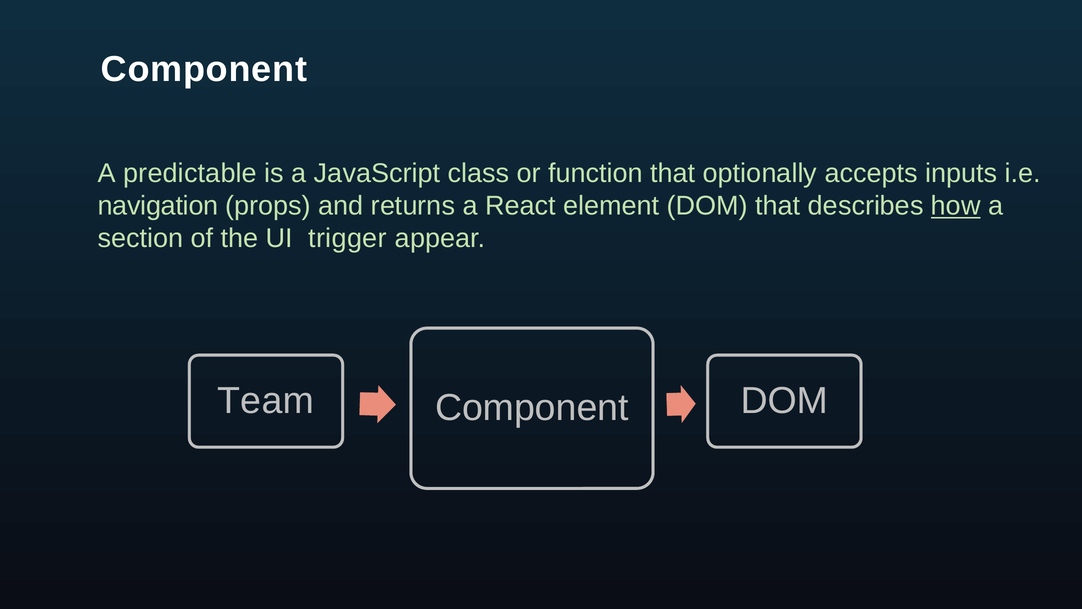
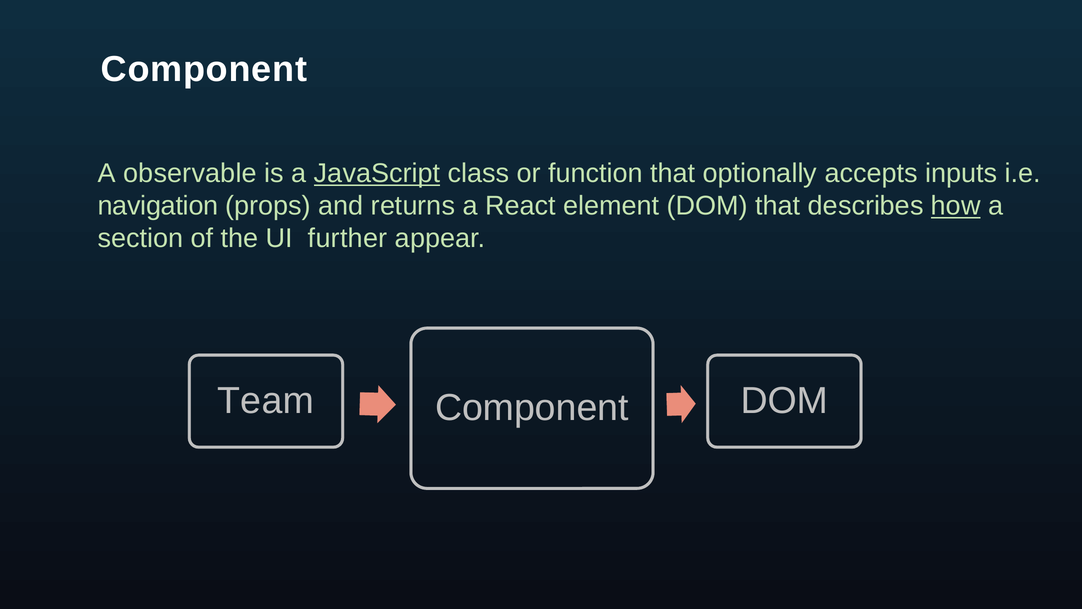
predictable: predictable -> observable (190, 173)
JavaScript underline: none -> present (377, 173)
trigger: trigger -> further (348, 238)
